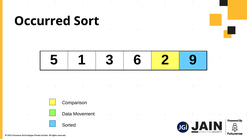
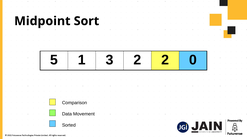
Occurred: Occurred -> Midpoint (42, 21)
3 6: 6 -> 2 (137, 60)
9: 9 -> 0 (193, 60)
